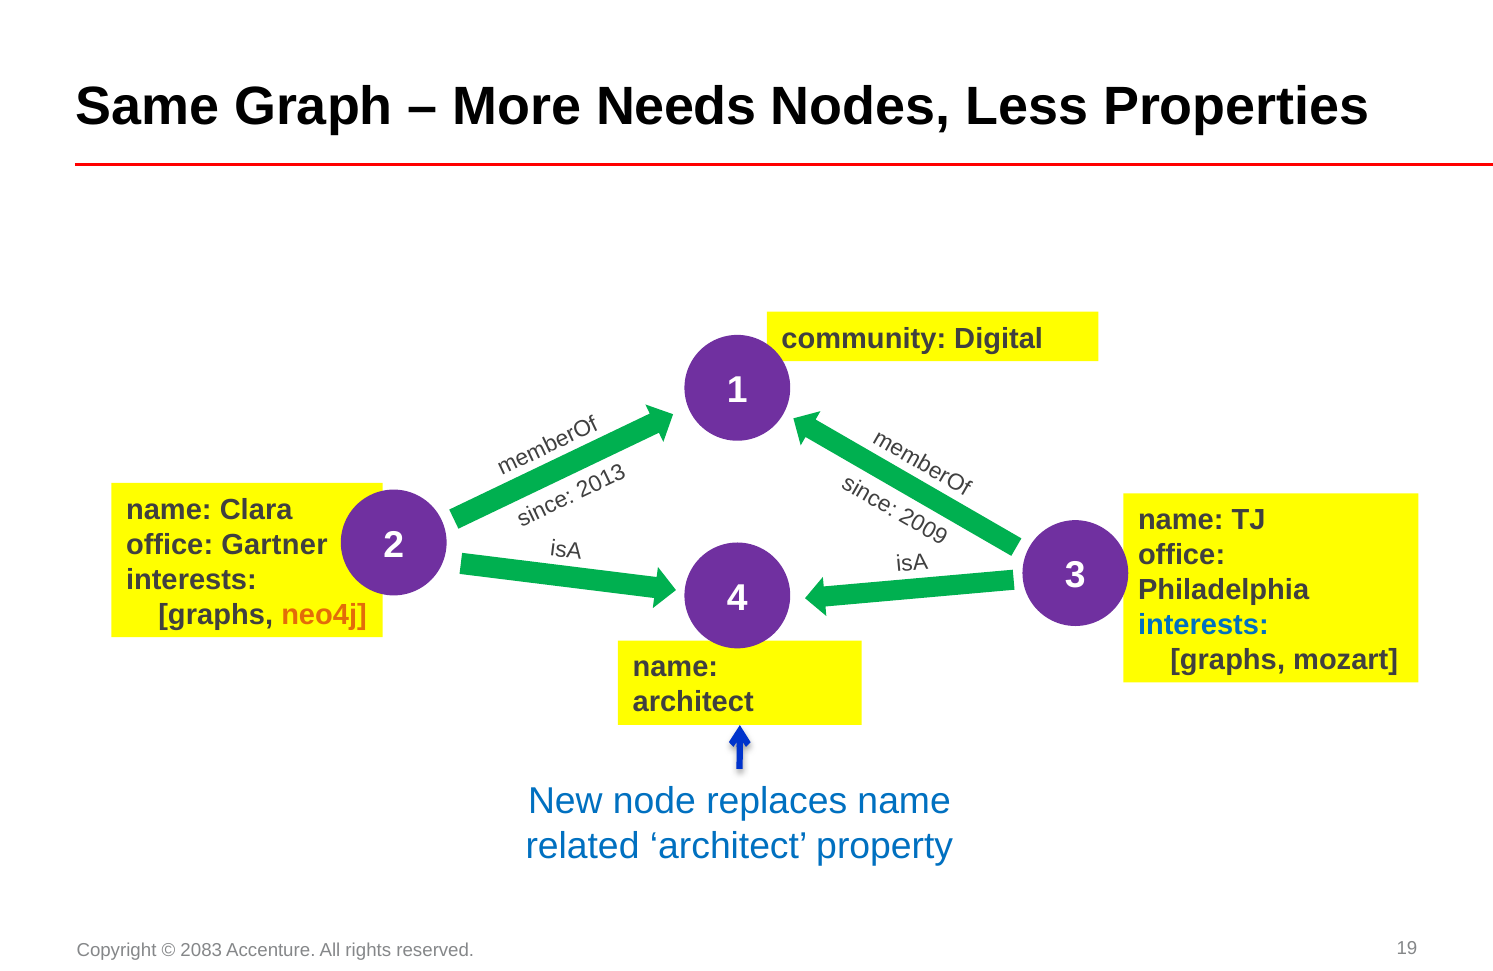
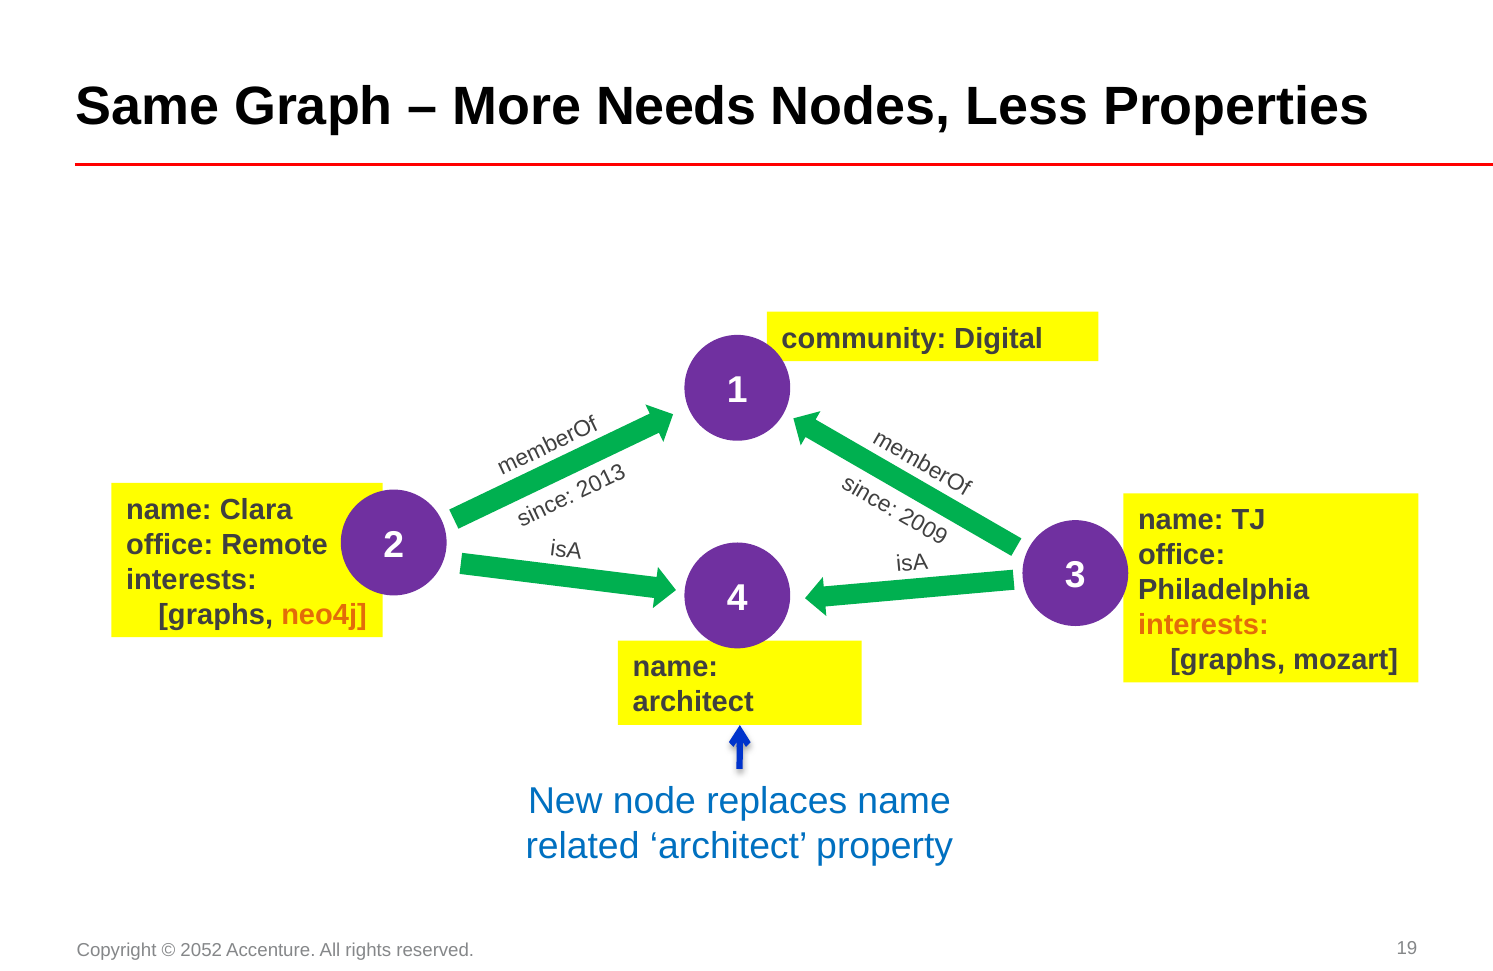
Gartner: Gartner -> Remote (275, 544)
interests colour: blue -> orange (1203, 625)
2083: 2083 -> 2052 (201, 950)
